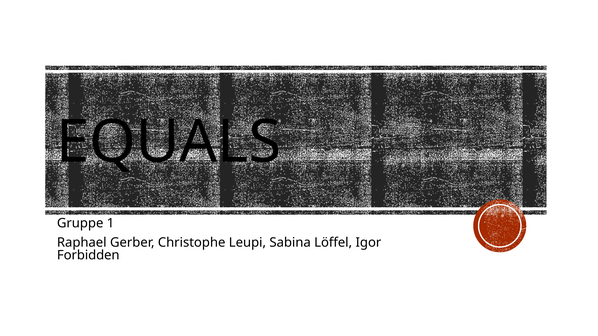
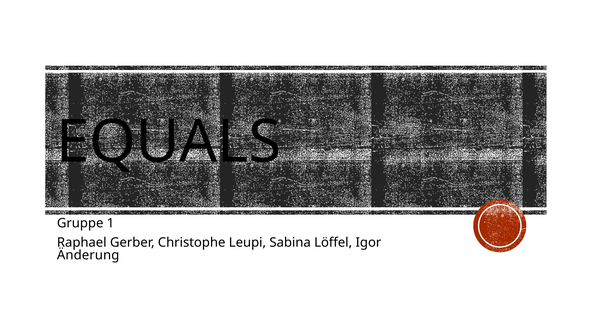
Forbidden: Forbidden -> Änderung (88, 256)
